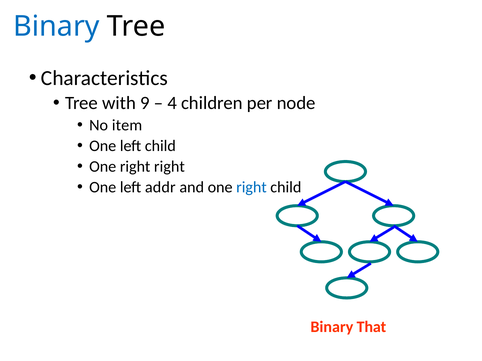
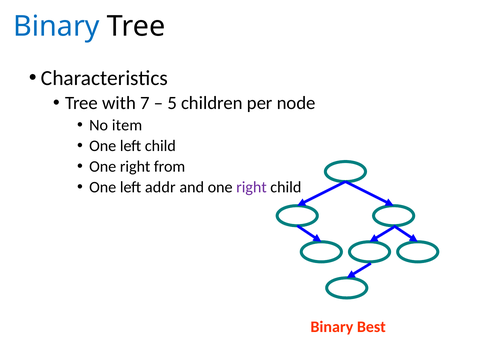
9: 9 -> 7 (145, 103)
4: 4 -> 5 (172, 103)
right right: right -> from (170, 167)
right colour: blue -> purple (251, 187)
That: That -> Best (371, 327)
